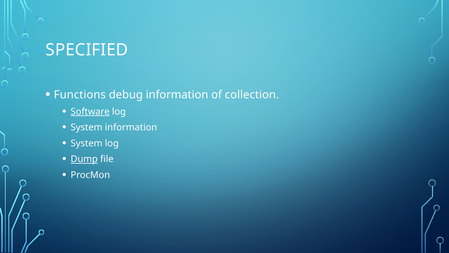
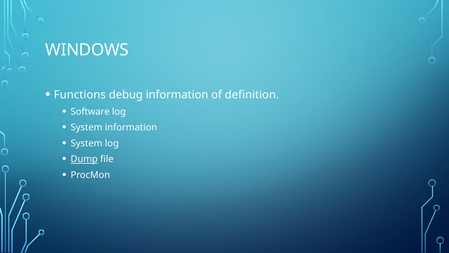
SPECIFIED: SPECIFIED -> WINDOWS (87, 50)
collection: collection -> definition (252, 95)
Software underline: present -> none (90, 112)
